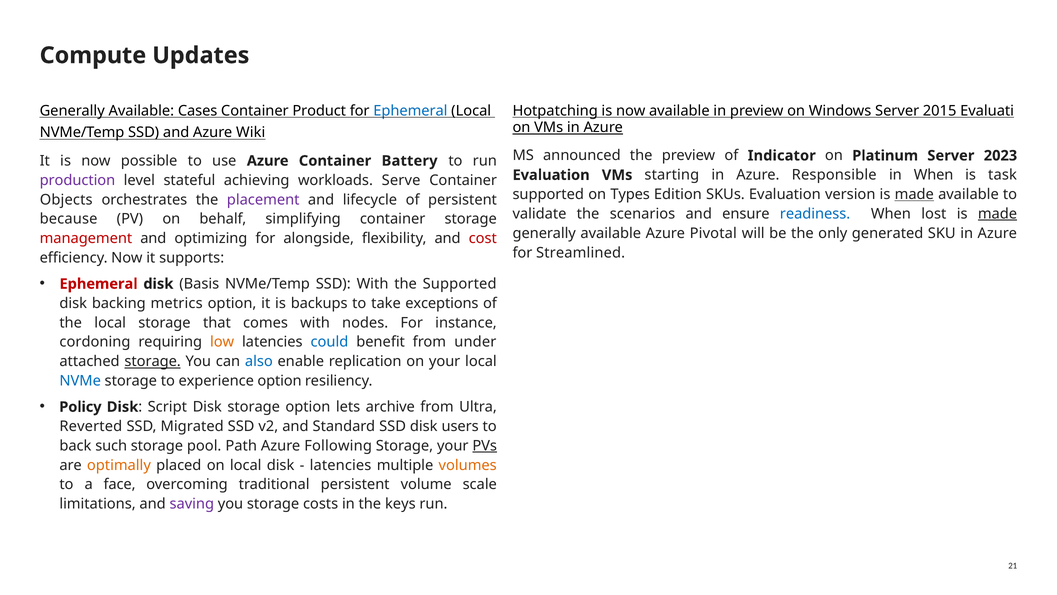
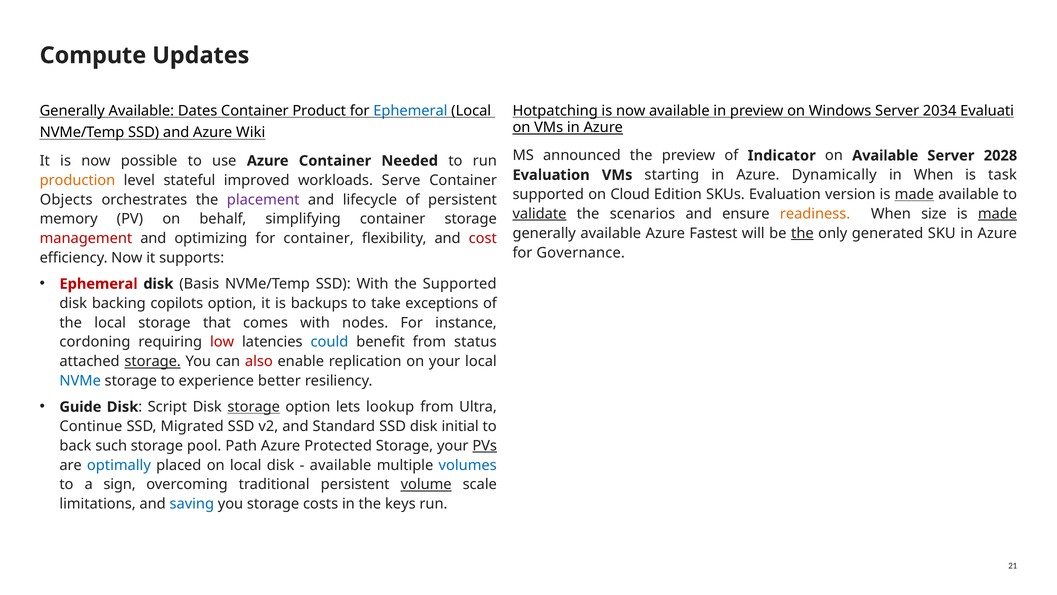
Cases: Cases -> Dates (198, 111)
2015: 2015 -> 2034 (940, 111)
on Platinum: Platinum -> Available (885, 156)
2023: 2023 -> 2028 (1000, 156)
Battery: Battery -> Needed (410, 161)
Responsible: Responsible -> Dynamically (834, 175)
production colour: purple -> orange (77, 180)
achieving: achieving -> improved (257, 180)
Types: Types -> Cloud (630, 194)
validate underline: none -> present (539, 214)
readiness colour: blue -> orange (815, 214)
lost: lost -> size (934, 214)
because: because -> memory (69, 219)
Pivotal: Pivotal -> Fastest (713, 233)
the underline: none -> present (802, 233)
for alongside: alongside -> container (319, 238)
Streamlined: Streamlined -> Governance (581, 252)
metrics: metrics -> copilots (177, 303)
low colour: orange -> red (222, 342)
under: under -> status (475, 342)
also colour: blue -> red (259, 361)
experience option: option -> better (279, 381)
Policy: Policy -> Guide (80, 407)
storage underline: none -> present (254, 407)
archive: archive -> lookup (390, 407)
Reverted: Reverted -> Continue (91, 426)
users: users -> initial (460, 426)
Following: Following -> Protected (338, 445)
optimally colour: orange -> blue (119, 465)
latencies: latencies -> available (341, 465)
volumes colour: orange -> blue (468, 465)
face: face -> sign (120, 484)
volume underline: none -> present (426, 484)
saving colour: purple -> blue (192, 504)
